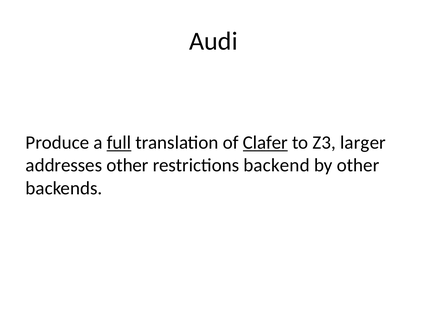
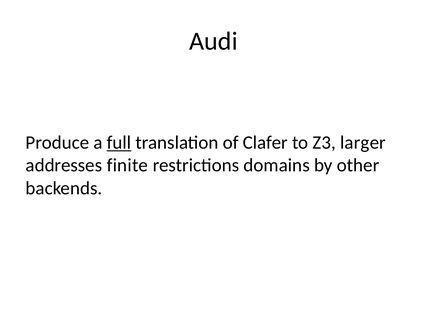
Clafer underline: present -> none (265, 143)
addresses other: other -> finite (127, 166)
backend: backend -> domains (277, 166)
